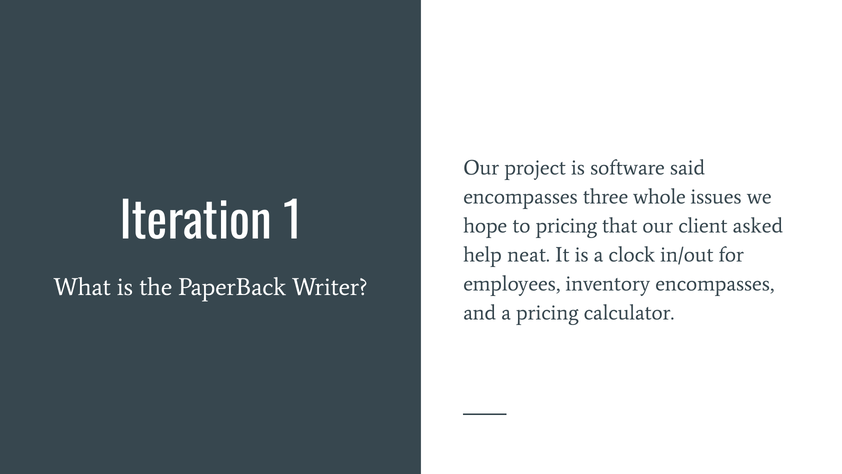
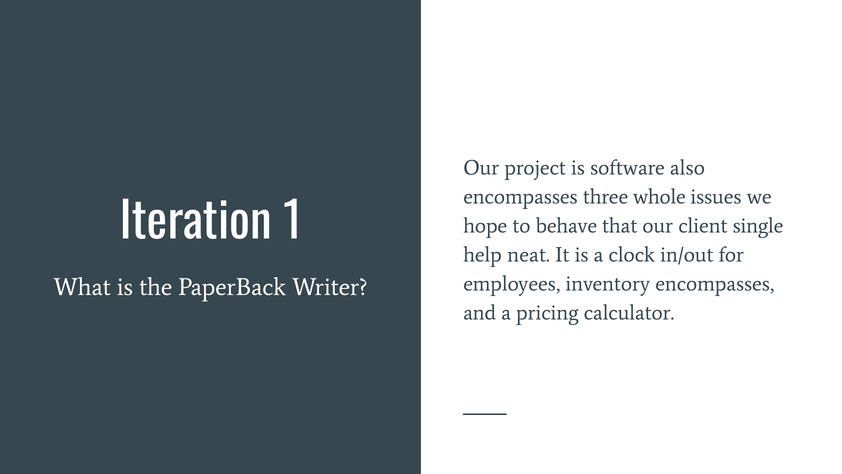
said: said -> also (687, 168)
to pricing: pricing -> behave (566, 226)
asked: asked -> single (758, 226)
